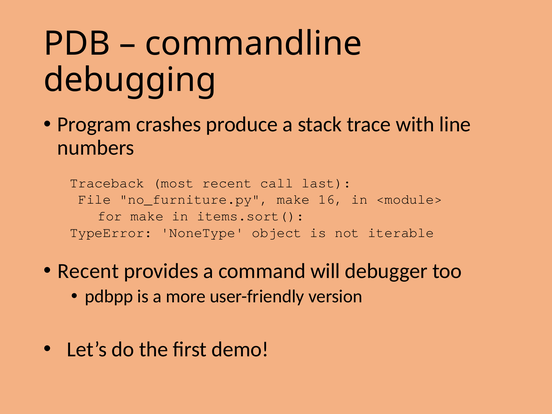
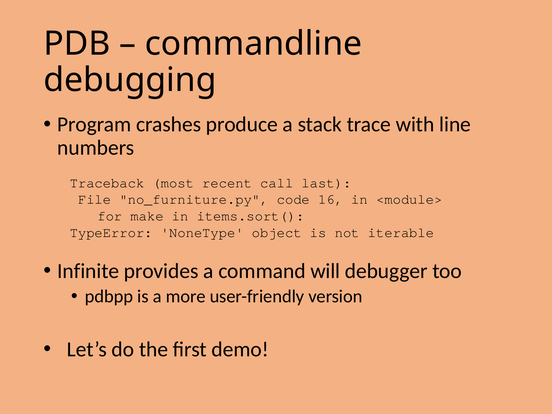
no_furniture.py make: make -> code (293, 199)
Recent: Recent -> Infinite (88, 271)
